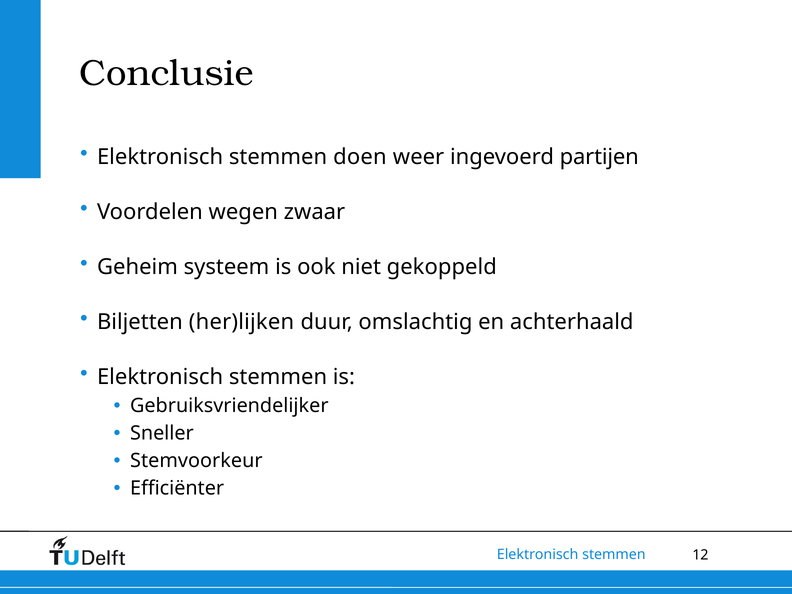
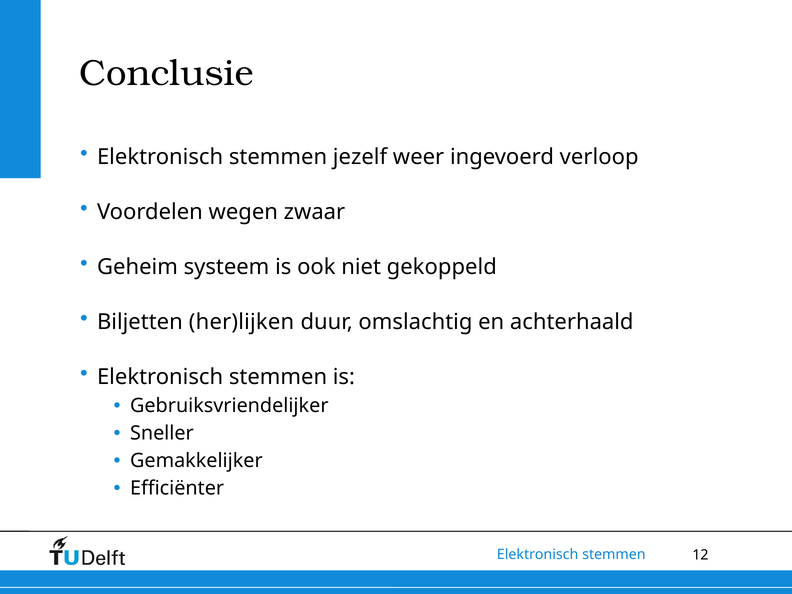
doen: doen -> jezelf (360, 157)
partijen: partijen -> verloop (599, 157)
Stemvoorkeur: Stemvoorkeur -> Gemakkelijker (196, 461)
